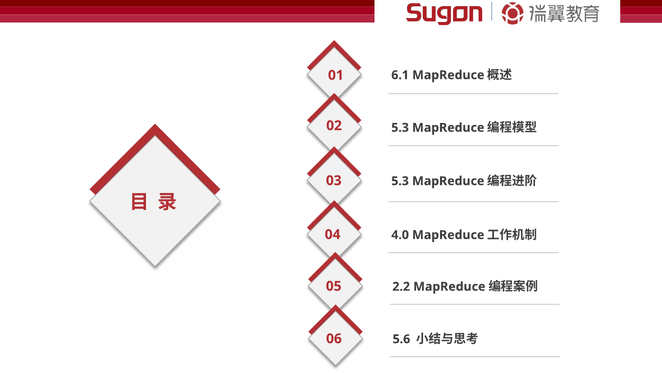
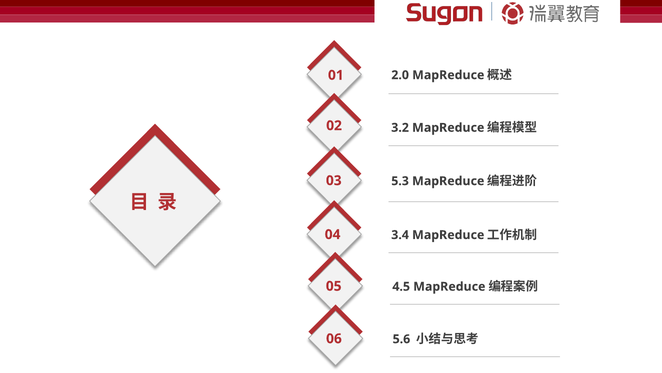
6.1: 6.1 -> 2.0 (400, 75)
5.3: 5.3 -> 3.2 (400, 127)
4.0: 4.0 -> 3.4 (400, 235)
2.2: 2.2 -> 4.5 (401, 286)
